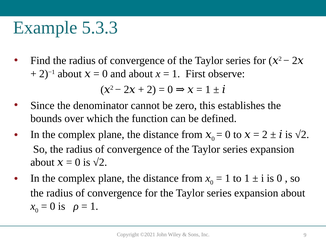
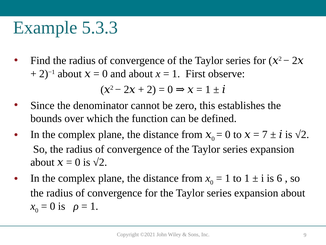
2: 2 -> 7 (265, 134)
is 0: 0 -> 6 (279, 178)
